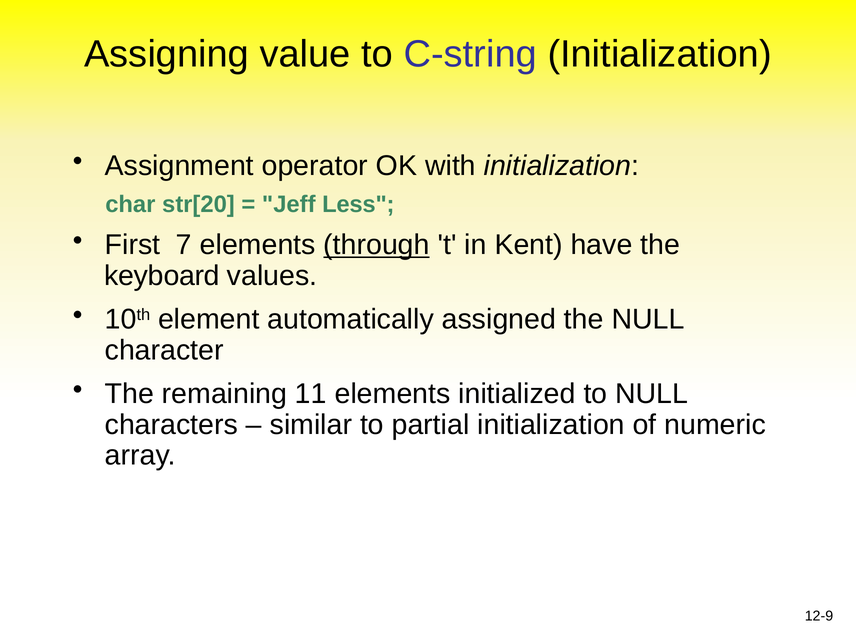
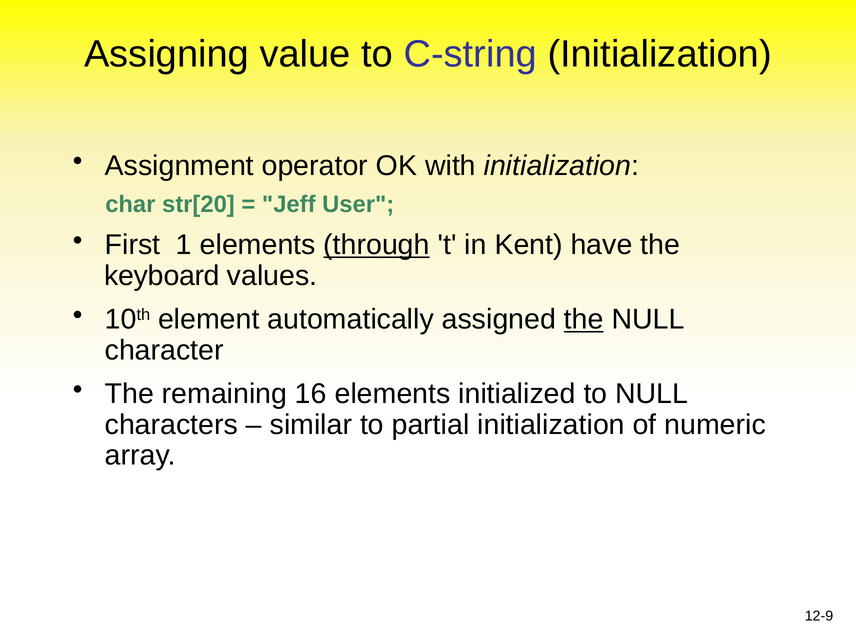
Less: Less -> User (358, 204)
7: 7 -> 1 (184, 245)
the underline: none -> present (584, 319)
11: 11 -> 16 (311, 394)
